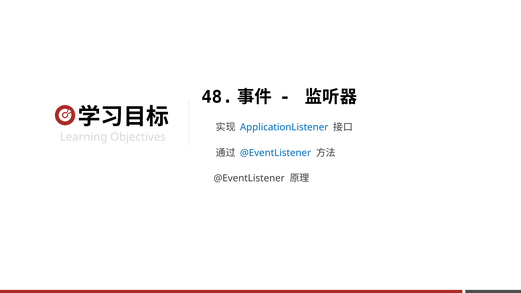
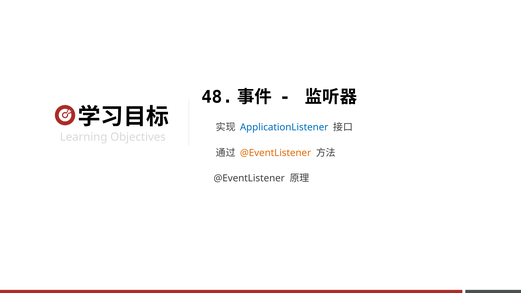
@EventListener colour: blue -> orange (276, 153)
